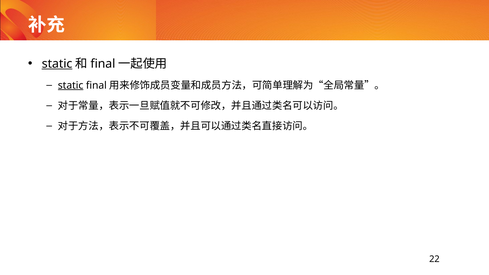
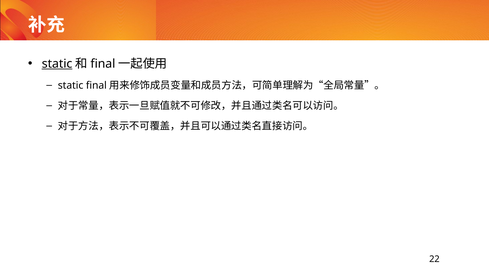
static underline: present -> none (71, 85)
